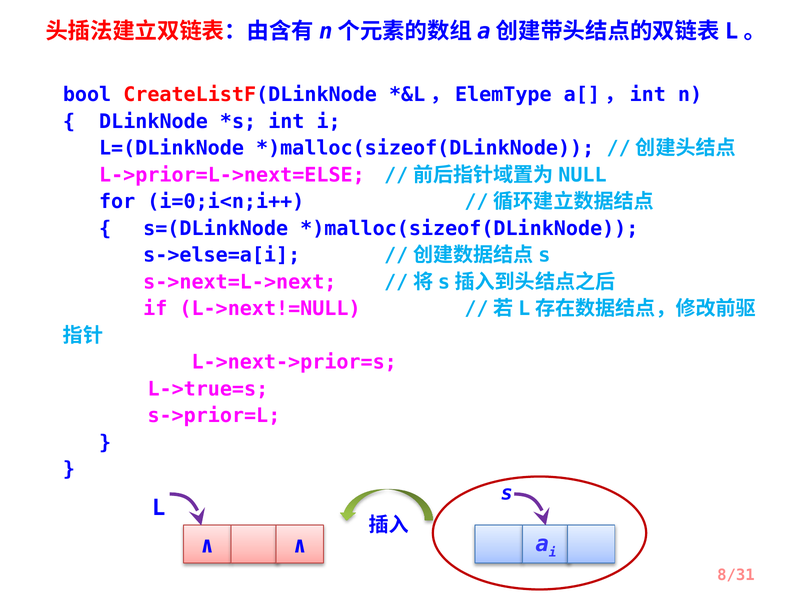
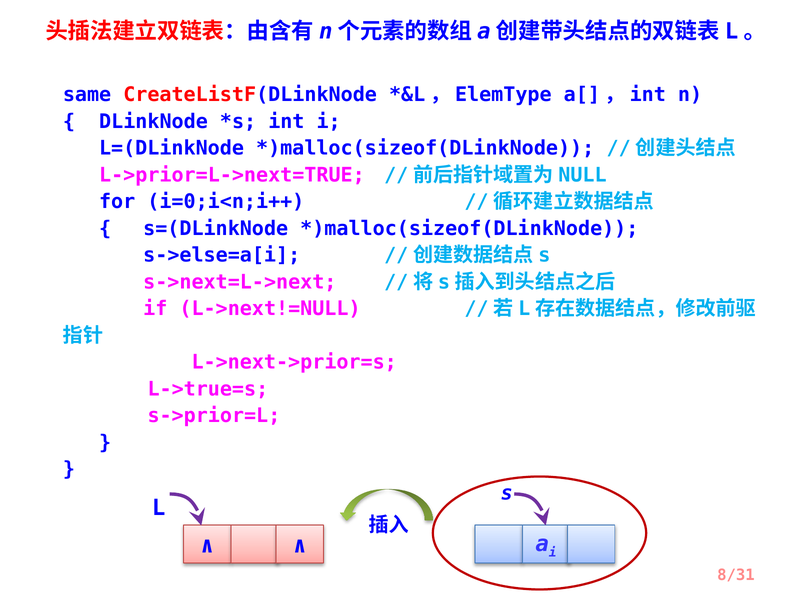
bool: bool -> same (87, 95)
L->prior=L->next=ELSE: L->prior=L->next=ELSE -> L->prior=L->next=TRUE (232, 175)
